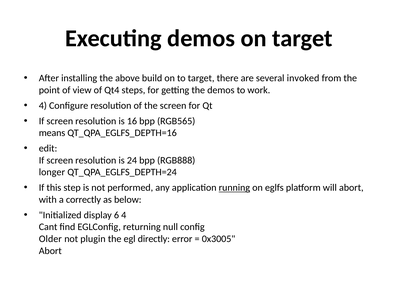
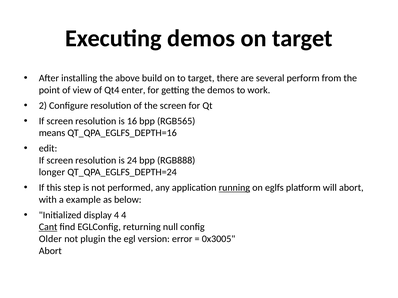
invoked: invoked -> perform (303, 78)
steps: steps -> enter (134, 90)
4: 4 -> 2 (43, 106)
correctly: correctly -> example (83, 200)
display 6: 6 -> 4 (116, 215)
Cant underline: none -> present (48, 227)
directly: directly -> version (154, 239)
